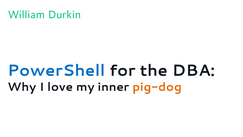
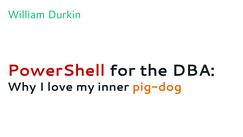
PowerShell colour: blue -> red (56, 70)
